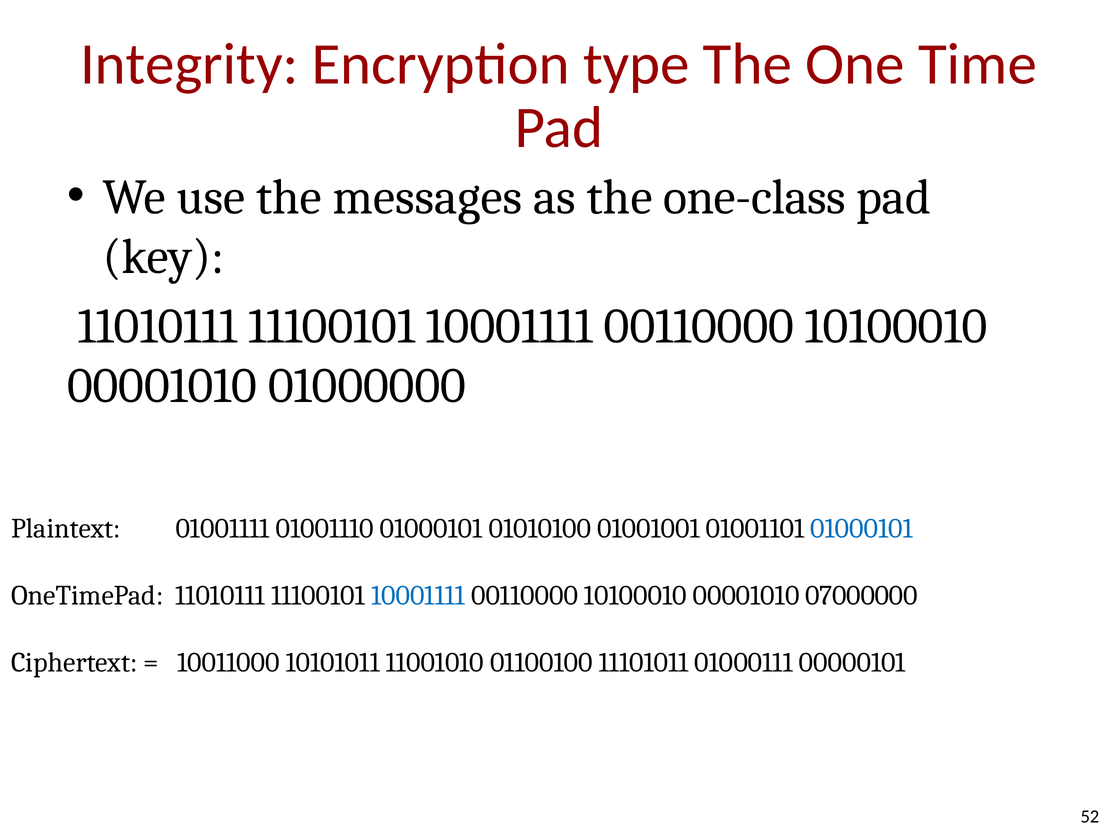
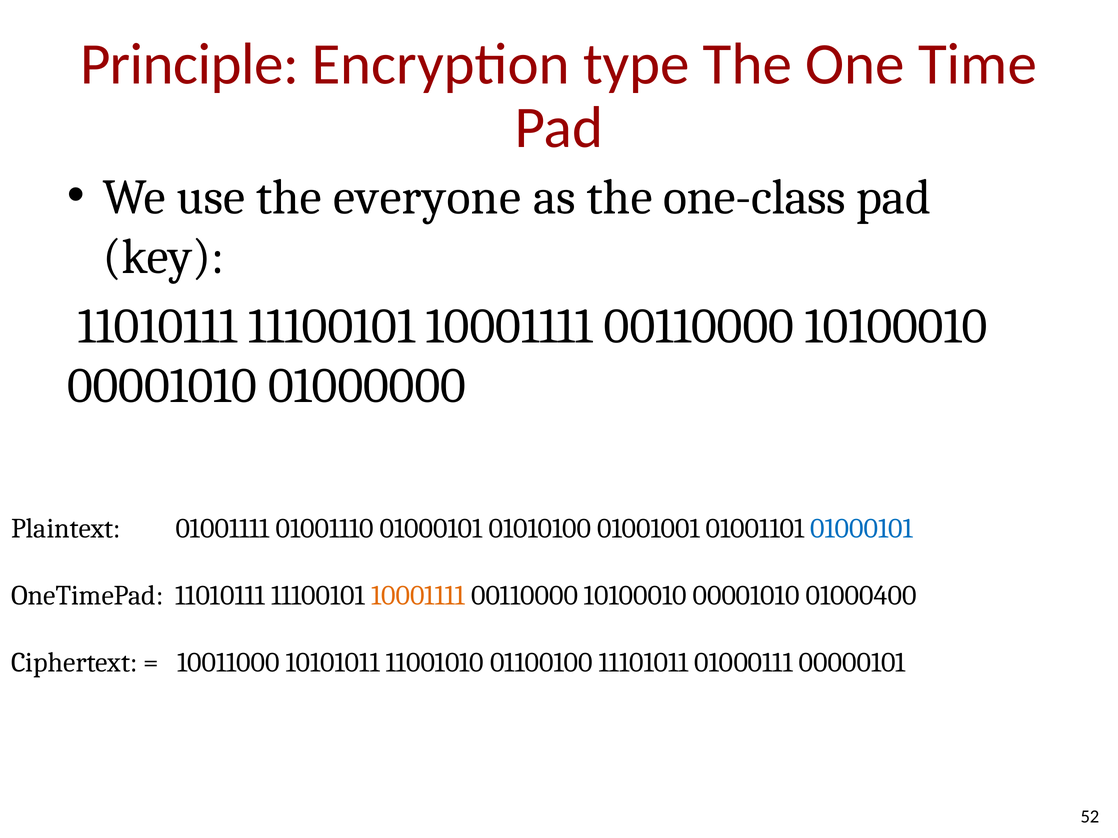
Integrity: Integrity -> Principle (189, 64)
messages: messages -> everyone (427, 197)
10001111 colour: blue -> orange (418, 596)
07000000: 07000000 -> 01000400 (861, 596)
